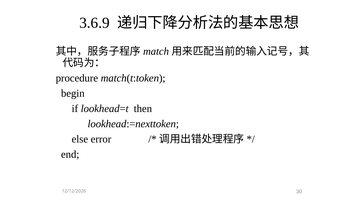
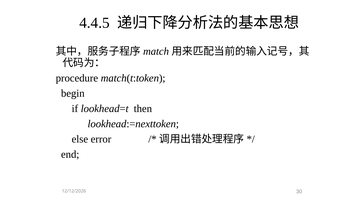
3.6.9: 3.6.9 -> 4.4.5 (95, 23)
